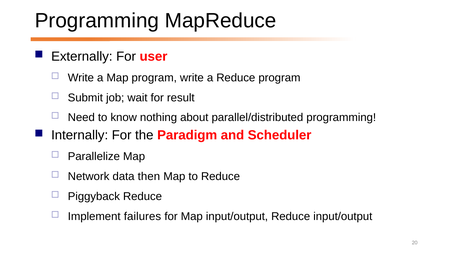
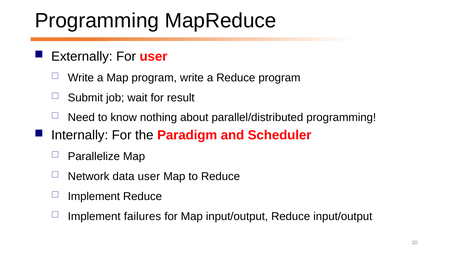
data then: then -> user (149, 177)
Piggyback: Piggyback -> Implement (94, 197)
